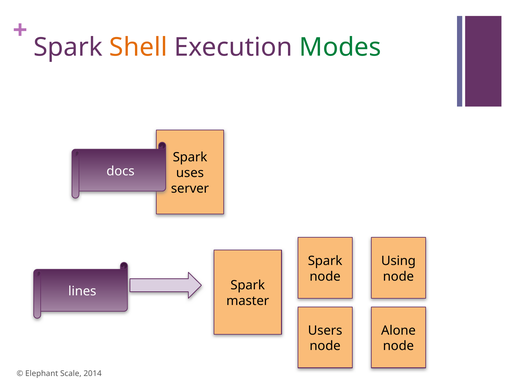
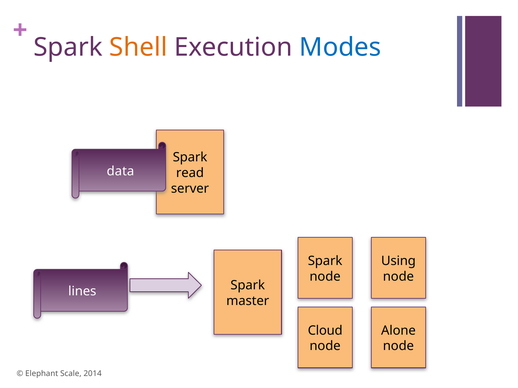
Modes colour: green -> blue (340, 47)
docs: docs -> data (120, 171)
uses: uses -> read (190, 173)
Users: Users -> Cloud (325, 331)
